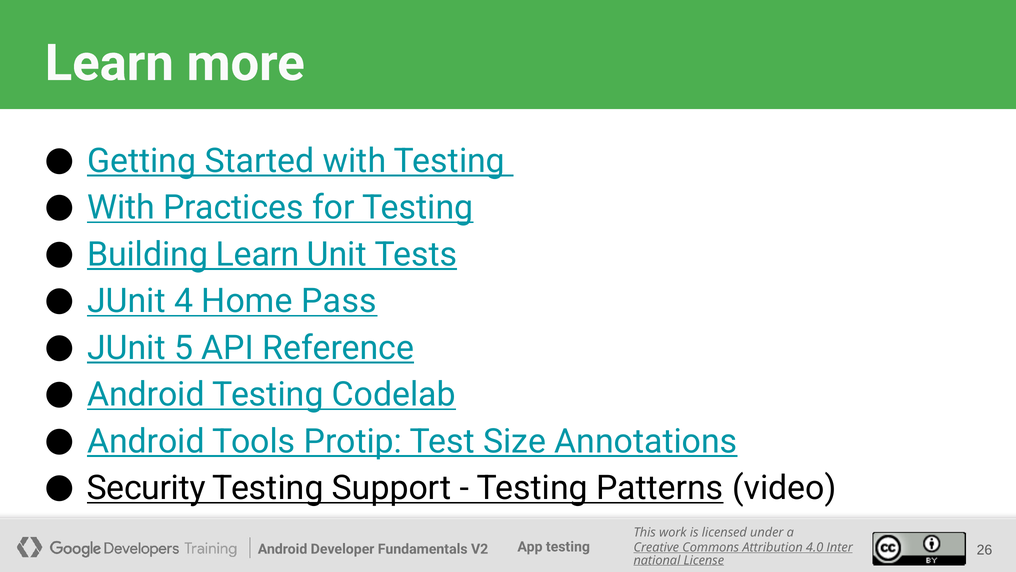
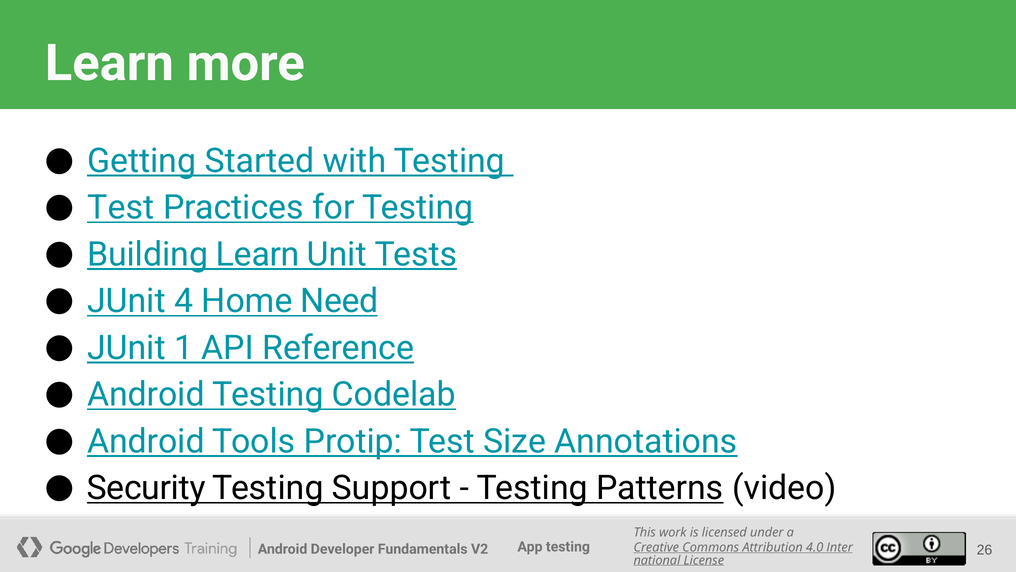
With: With -> Test (121, 207)
Pass: Pass -> Need (339, 301)
5: 5 -> 1 (184, 348)
